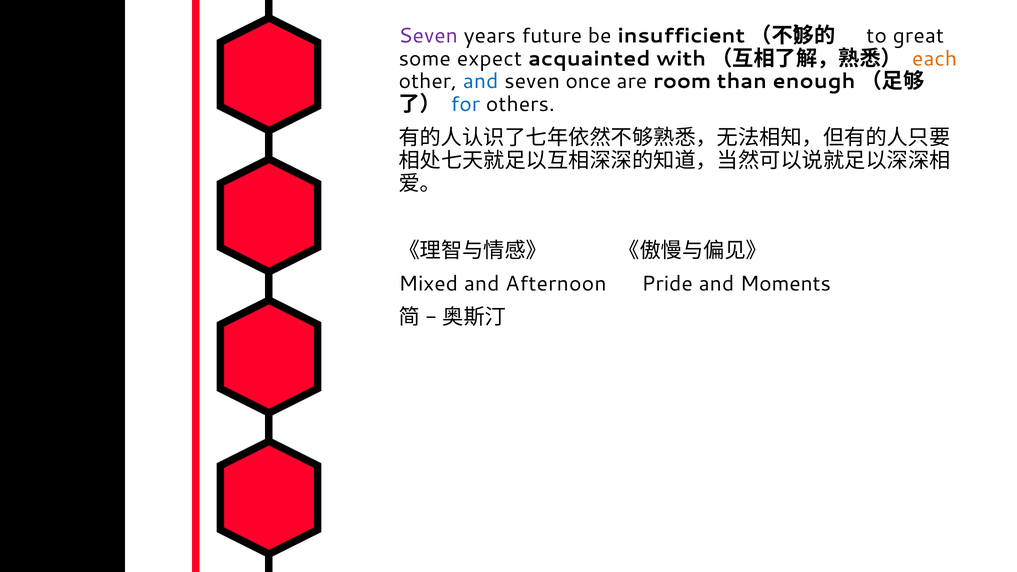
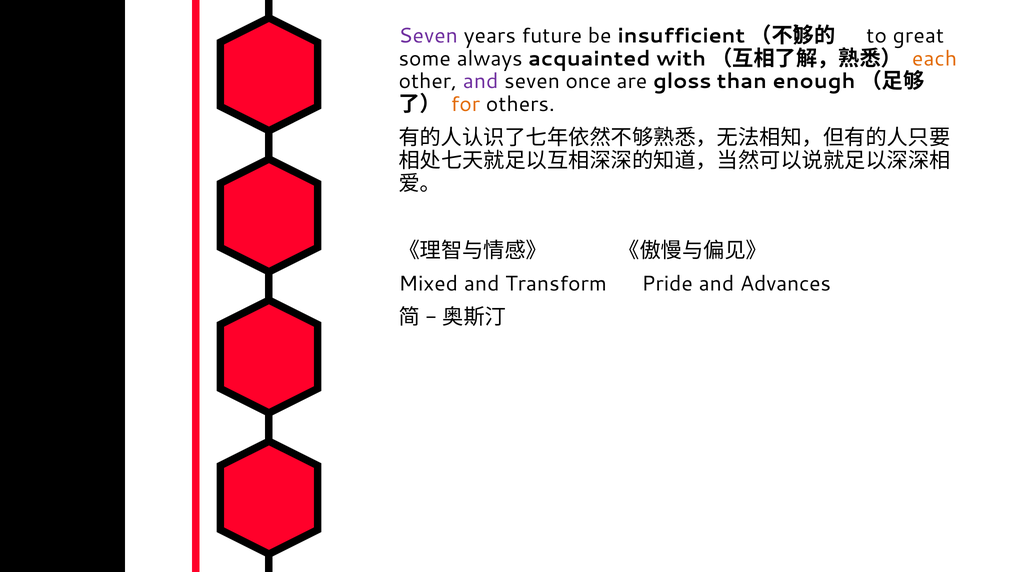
expect: expect -> always (490, 59)
and colour: blue -> purple (481, 81)
room: room -> gloss (682, 81)
for colour: blue -> orange (465, 104)
Afternoon: Afternoon -> Transform (556, 284)
Moments: Moments -> Advances (785, 284)
